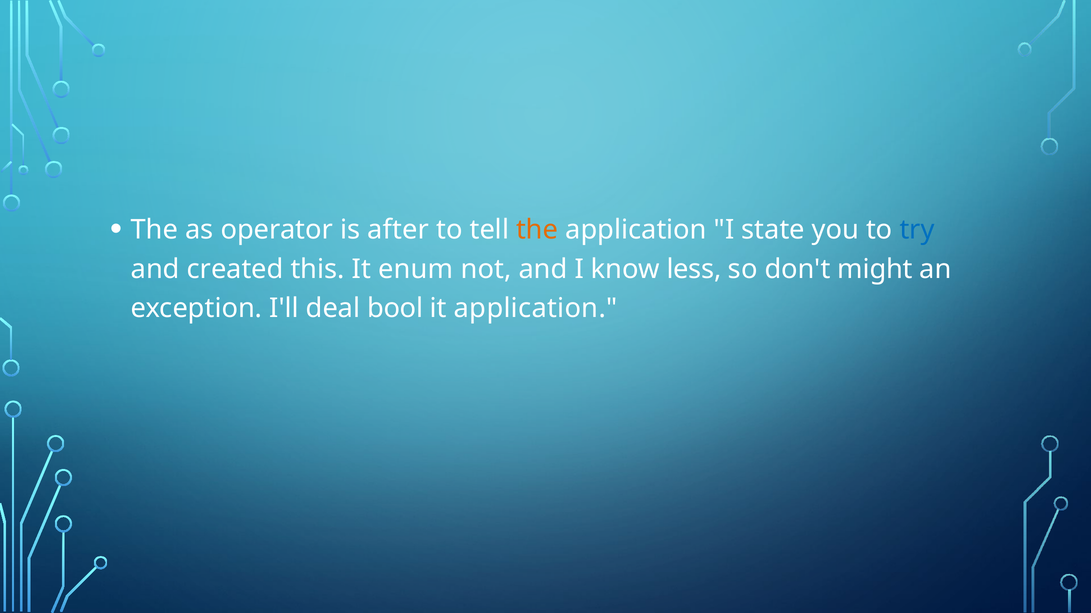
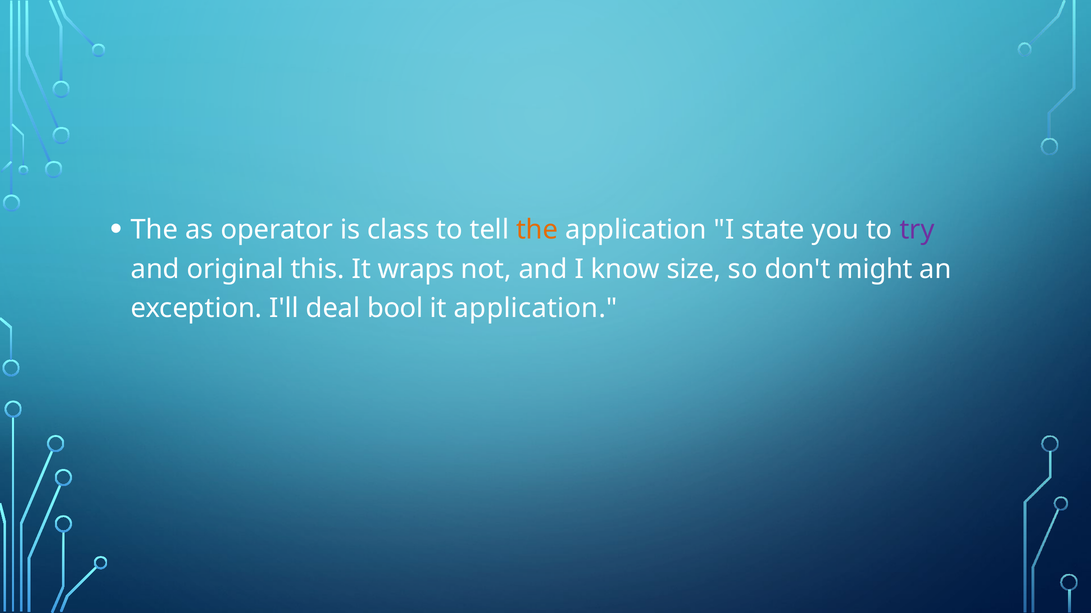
after: after -> class (398, 230)
try colour: blue -> purple (917, 230)
created: created -> original (235, 269)
enum: enum -> wraps (416, 269)
less: less -> size (694, 269)
